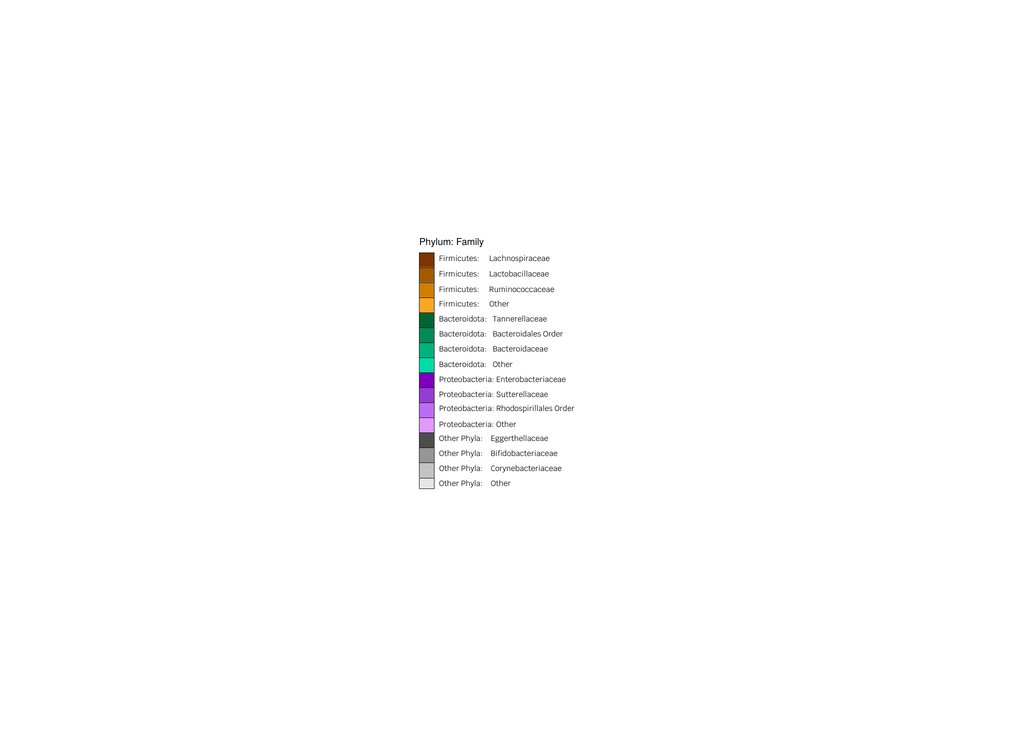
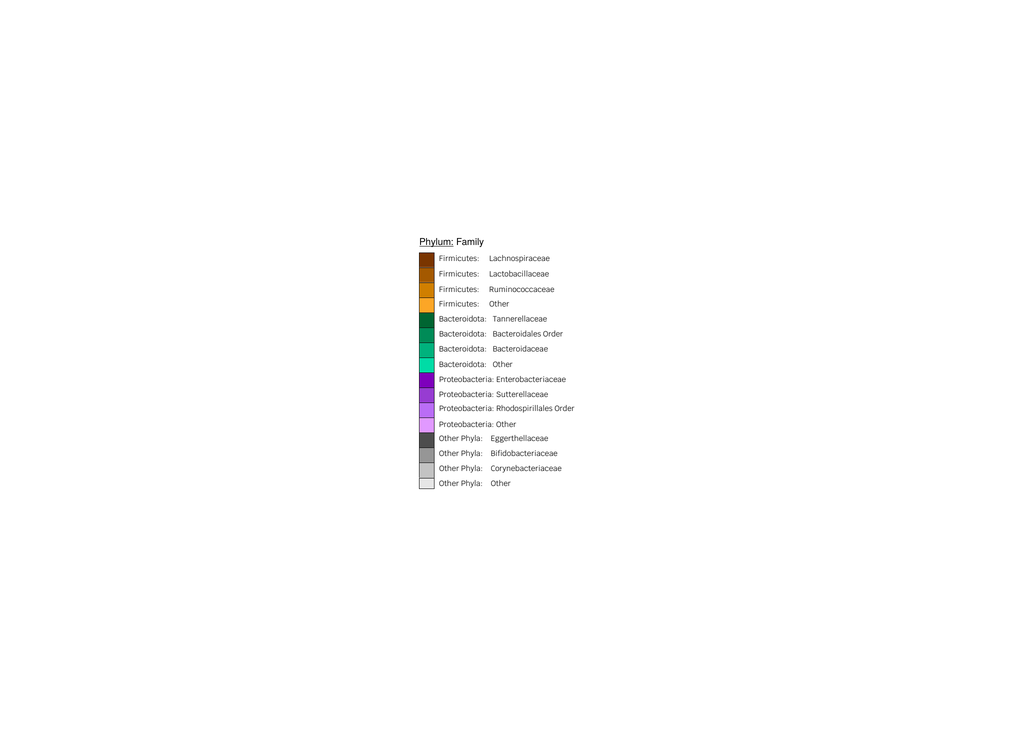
Phylum underline: none -> present (436, 242)
